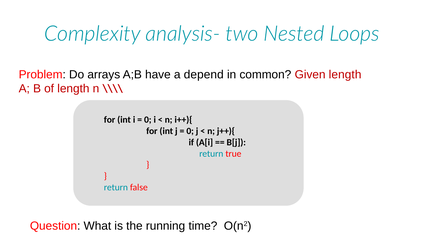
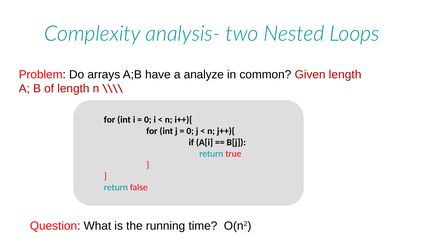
depend: depend -> analyze (204, 74)
